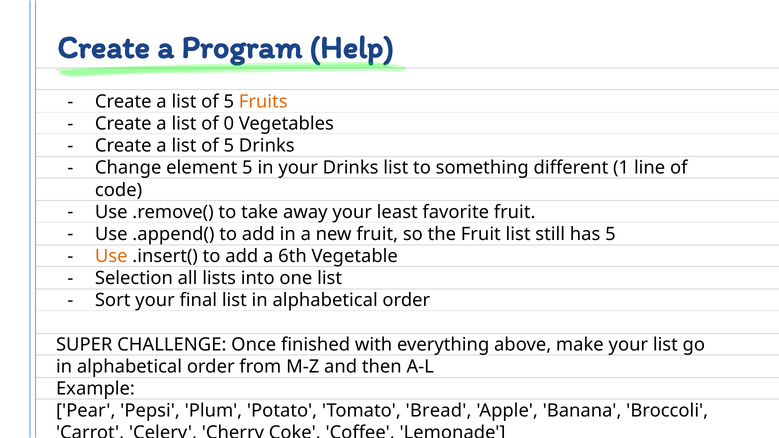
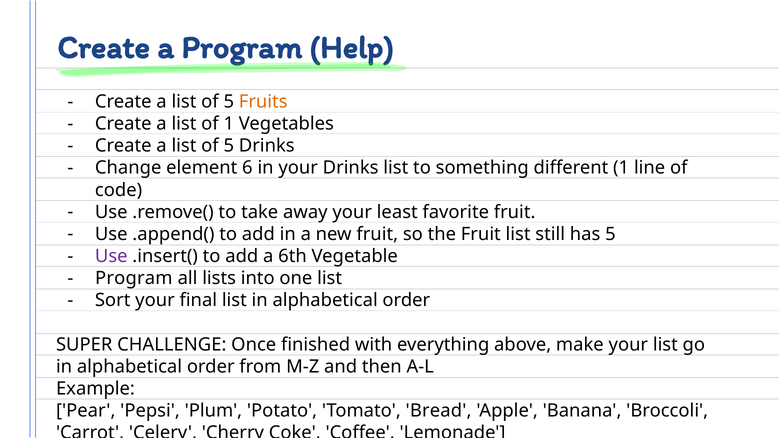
of 0: 0 -> 1 (229, 124)
element 5: 5 -> 6 (247, 168)
Use colour: orange -> purple (111, 256)
Selection: Selection -> Program (134, 278)
